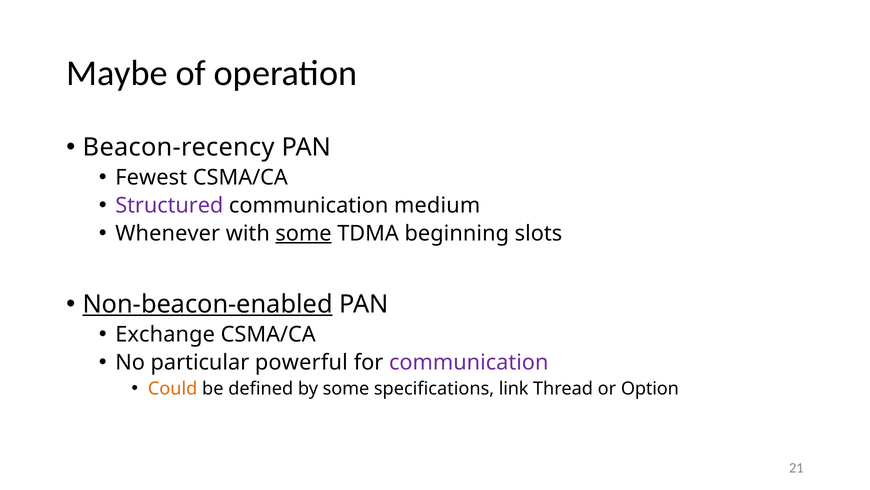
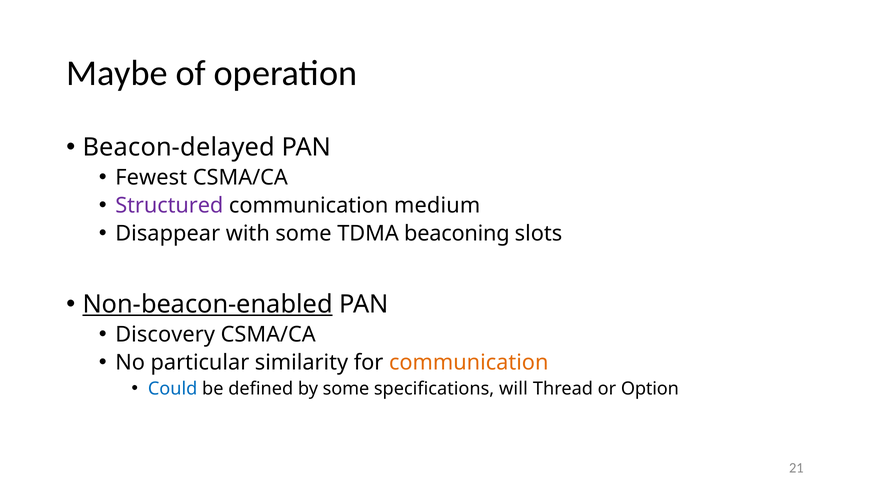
Beacon-recency: Beacon-recency -> Beacon-delayed (179, 147)
Whenever: Whenever -> Disappear (168, 233)
some underline: present -> none (304, 233)
beginning: beginning -> beaconing (457, 233)
Exchange: Exchange -> Discovery (165, 334)
powerful: powerful -> similarity (301, 362)
communication colour: purple -> orange (469, 362)
Could colour: orange -> blue (173, 388)
link: link -> will (513, 388)
